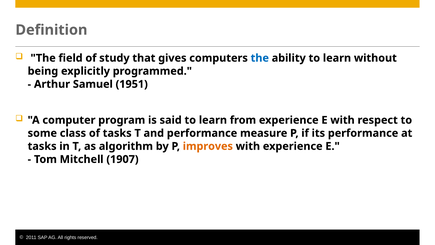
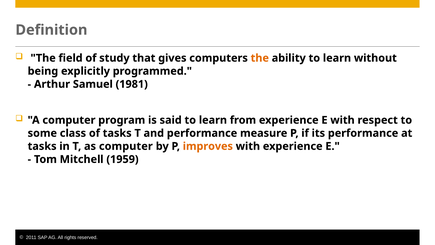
the colour: blue -> orange (260, 58)
1951: 1951 -> 1981 (132, 84)
as algorithm: algorithm -> computer (126, 146)
1907: 1907 -> 1959 (122, 159)
